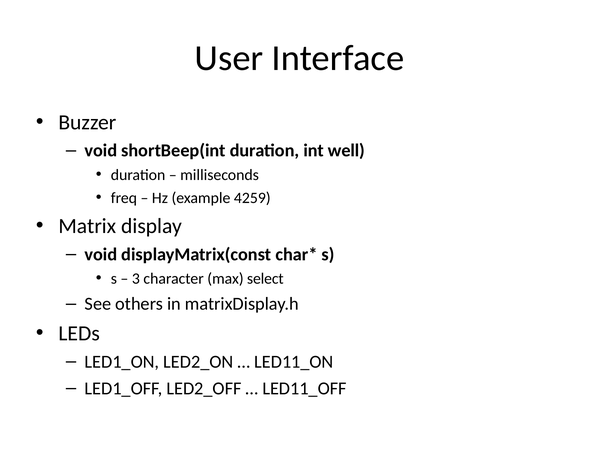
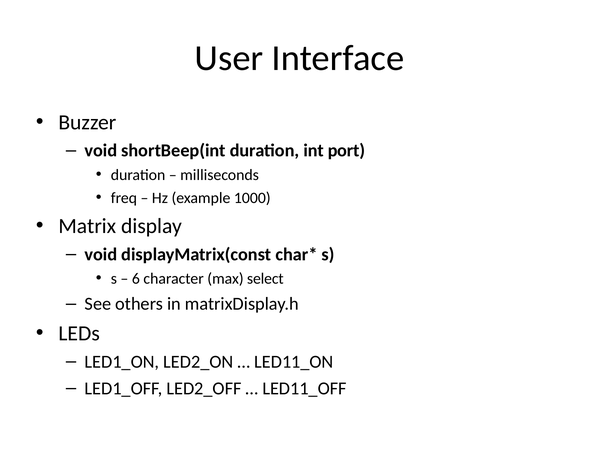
well: well -> port (346, 151)
4259: 4259 -> 1000 (252, 198)
3: 3 -> 6 (136, 279)
